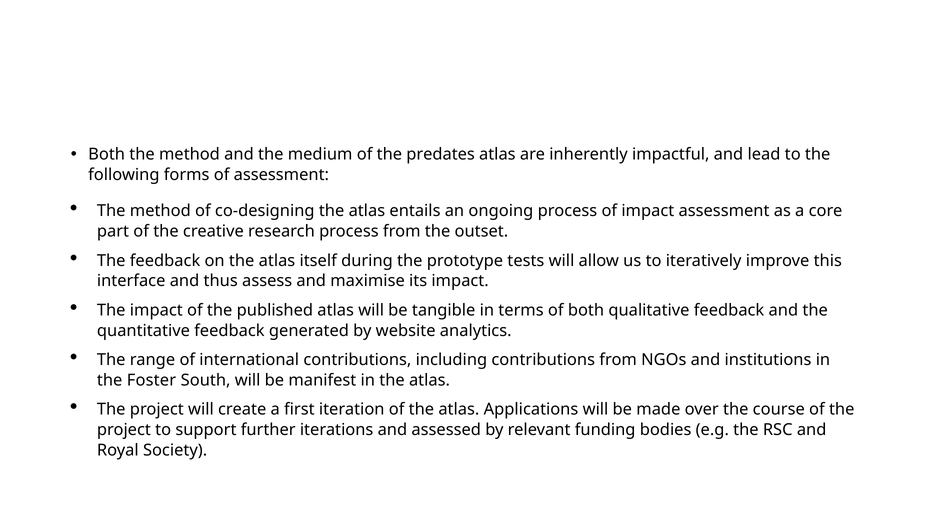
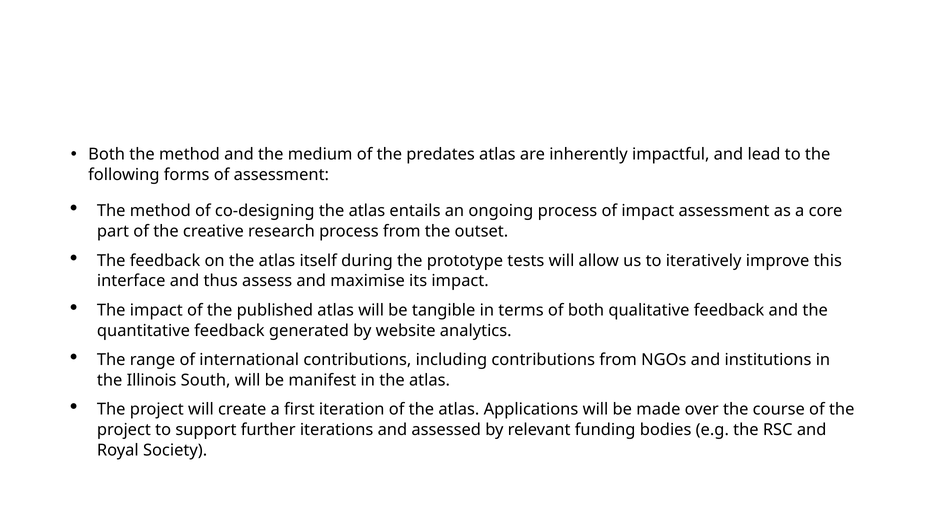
Foster: Foster -> Illinois (152, 380)
